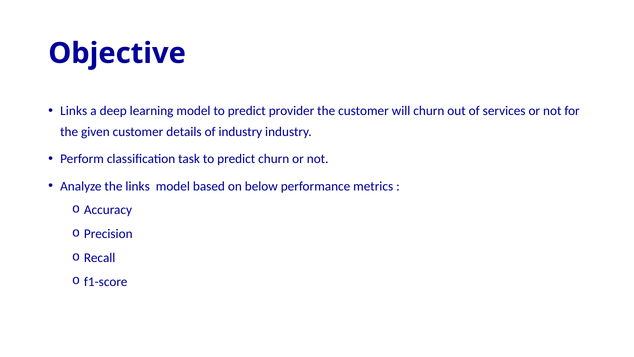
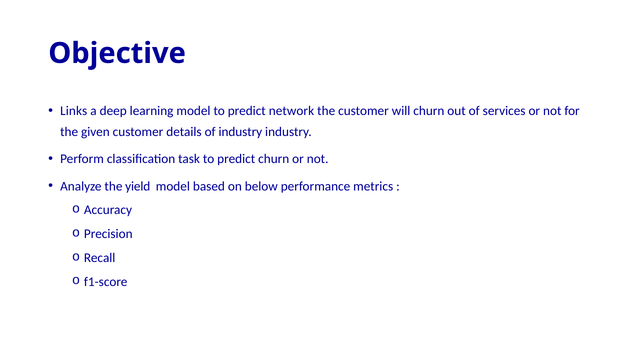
provider: provider -> network (291, 111)
the links: links -> yield (138, 186)
